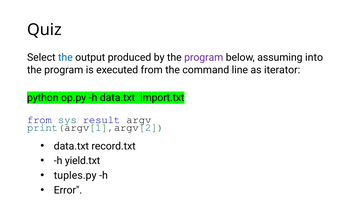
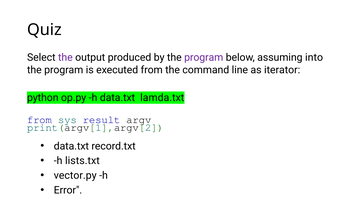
the colour: blue -> purple (65, 58)
import.txt: import.txt -> lamda.txt (162, 98)
yield.txt: yield.txt -> lists.txt (82, 161)
tuples.py: tuples.py -> vector.py (75, 176)
